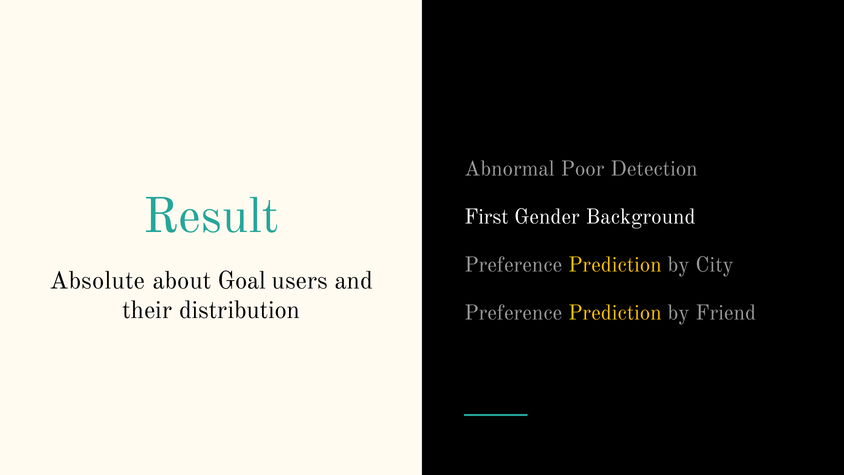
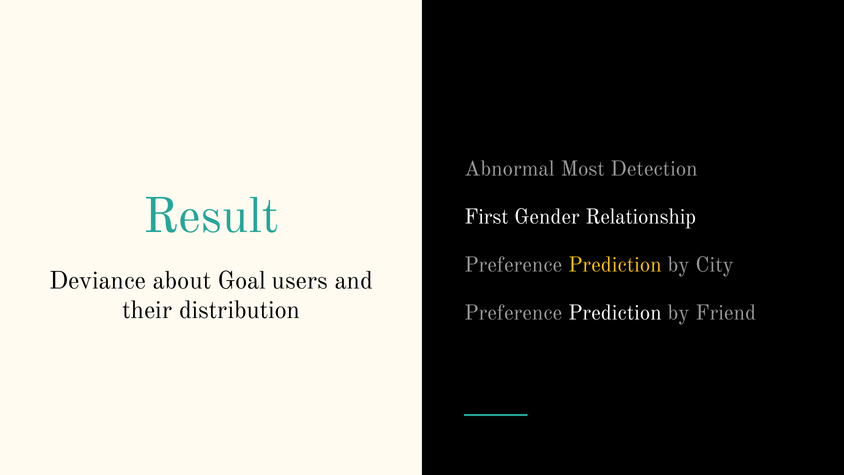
Poor: Poor -> Most (583, 169)
Background: Background -> Relationship (641, 217)
Absolute: Absolute -> Deviance (98, 281)
Prediction colour: yellow -> white (615, 312)
